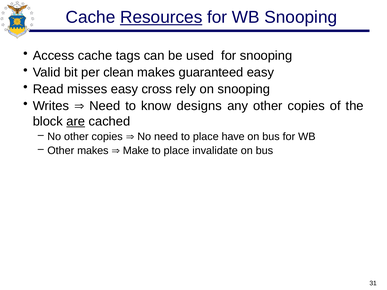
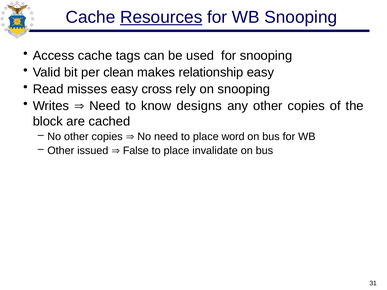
guaranteed: guaranteed -> relationship (211, 73)
are underline: present -> none (76, 122)
have: have -> word (233, 137)
Other makes: makes -> issued (93, 151)
Make: Make -> False (136, 151)
